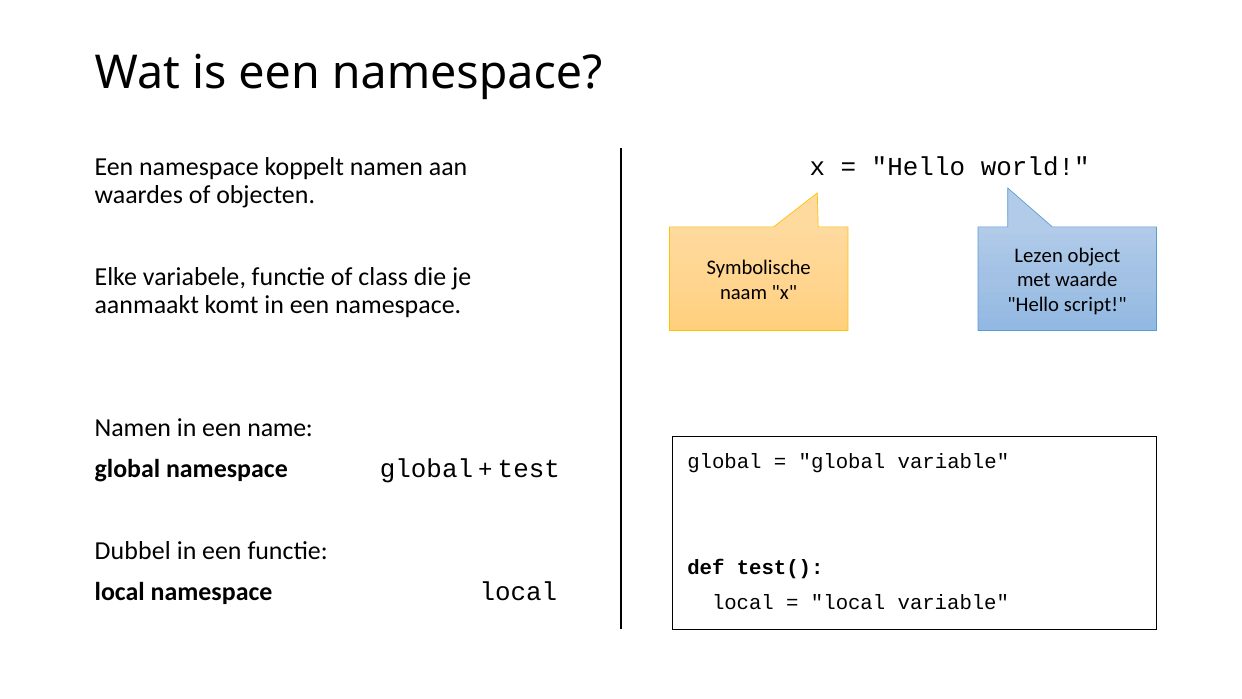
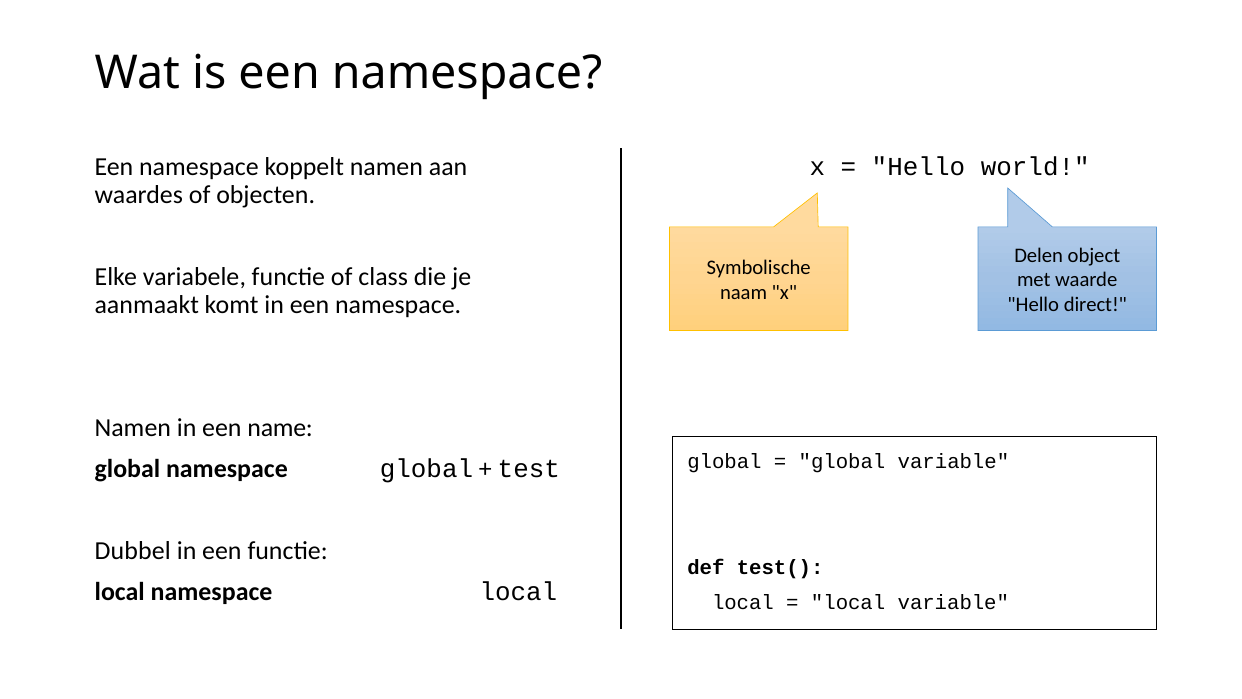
Lezen: Lezen -> Delen (1039, 255)
script: script -> direct (1095, 305)
